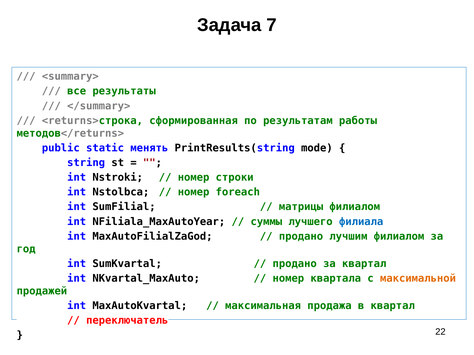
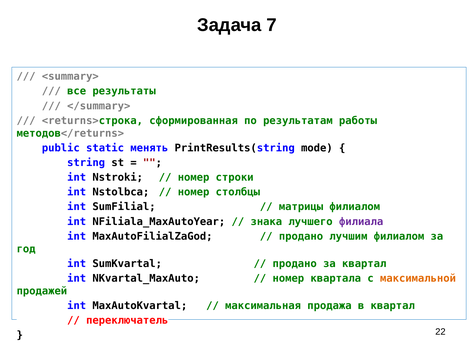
foreach: foreach -> столбцы (238, 192)
суммы: суммы -> знака (266, 222)
филиала colour: blue -> purple (361, 222)
